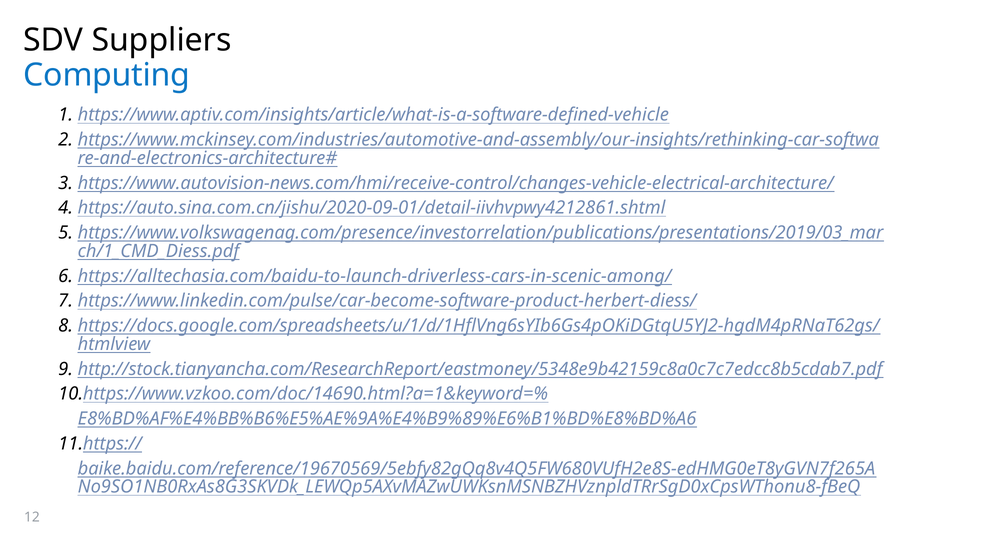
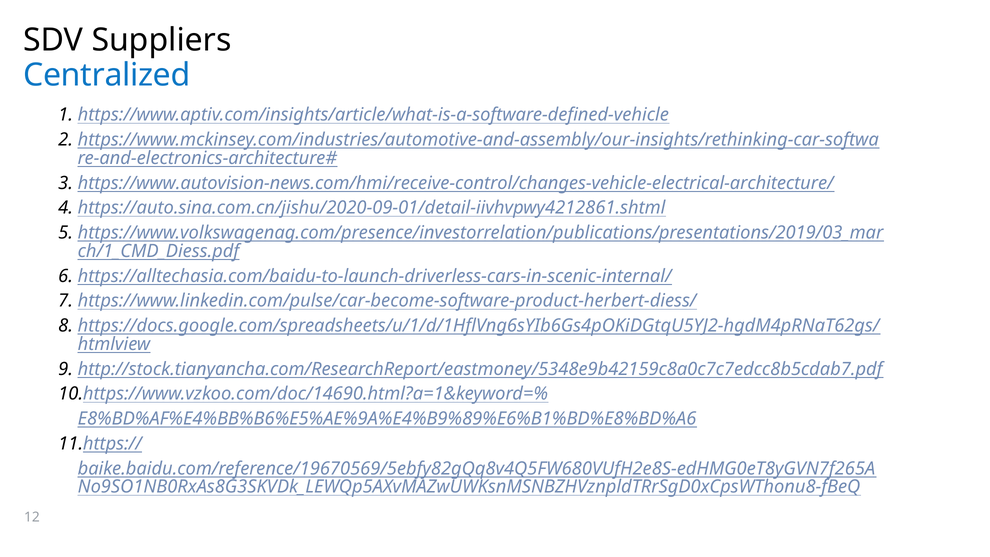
Computing: Computing -> Centralized (107, 75)
https://alltechasia.com/baidu-to-launch-driverless-cars-in-scenic-among/: https://alltechasia.com/baidu-to-launch-driverless-cars-in-scenic-among/ -> https://alltechasia.com/baidu-to-launch-driverless-cars-in-scenic-internal/ (375, 276)
